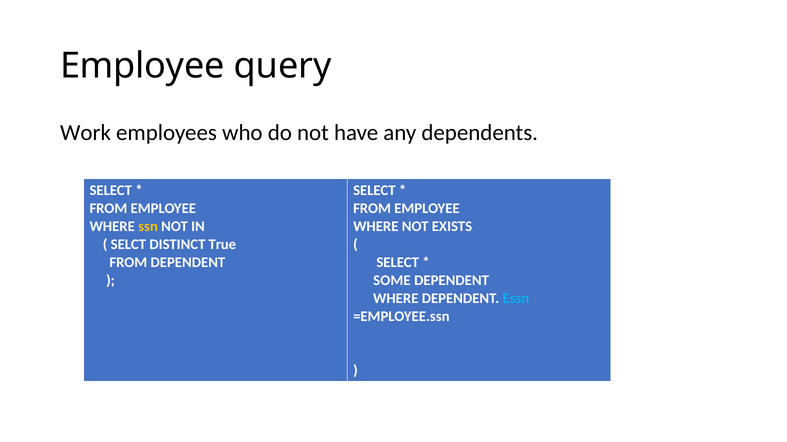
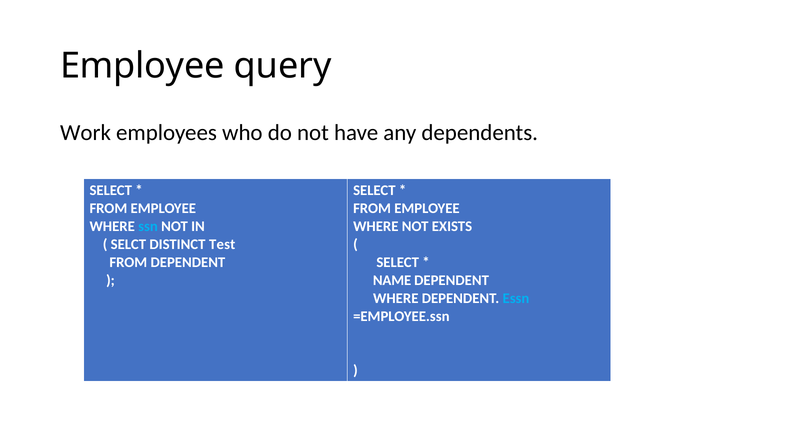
ssn colour: yellow -> light blue (148, 227)
True: True -> Test (222, 245)
SOME: SOME -> NAME (392, 281)
